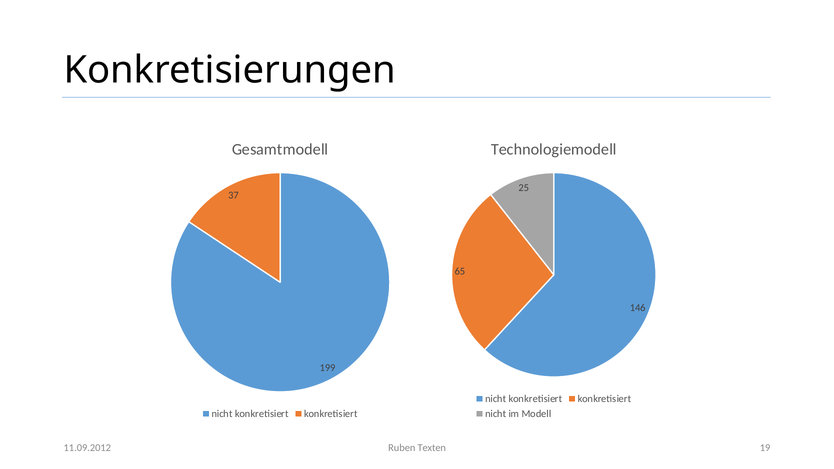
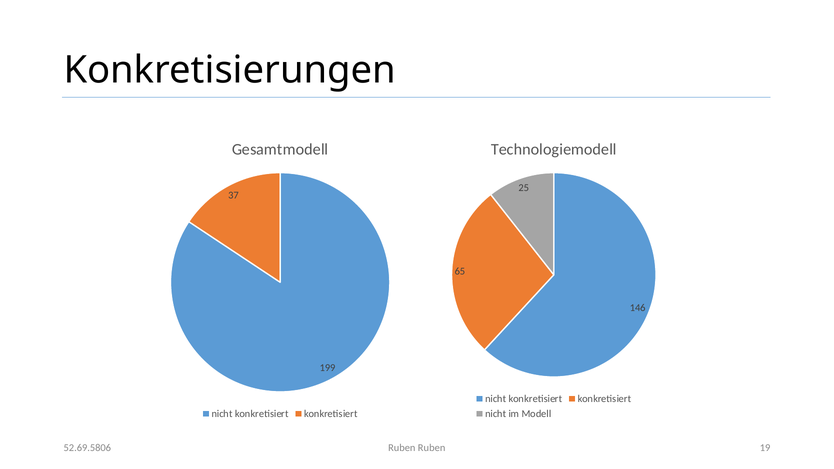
Ruben Texten: Texten -> Ruben (432, 448)
11.09.2012: 11.09.2012 -> 52.69.5806 (87, 448)
